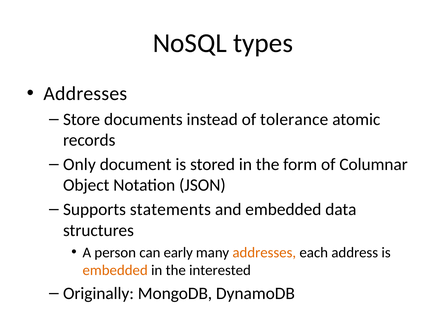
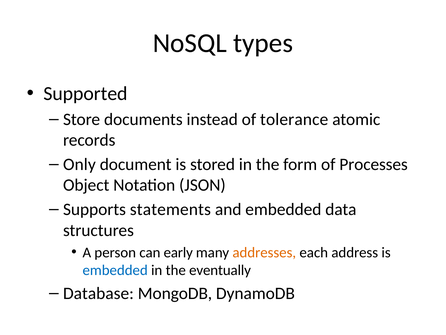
Addresses: Addresses -> Supported (86, 94)
Columnar: Columnar -> Processes (374, 164)
embedded colour: orange -> blue (115, 270)
interested: interested -> eventually (220, 270)
Originally: Originally -> Database (98, 293)
